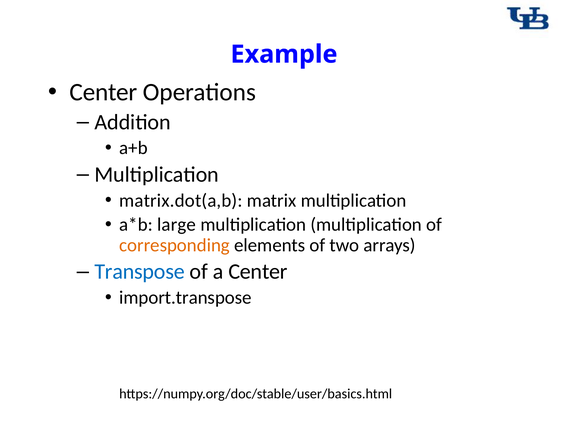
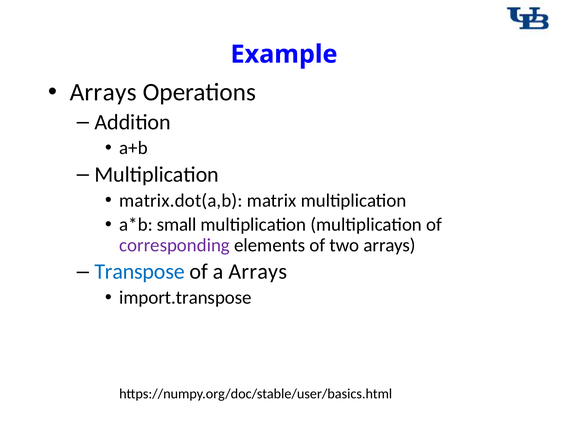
Center: Center -> Arrays (103, 92)
large: large -> small (177, 225)
corresponding colour: orange -> purple (175, 245)
a Center: Center -> Arrays (258, 272)
